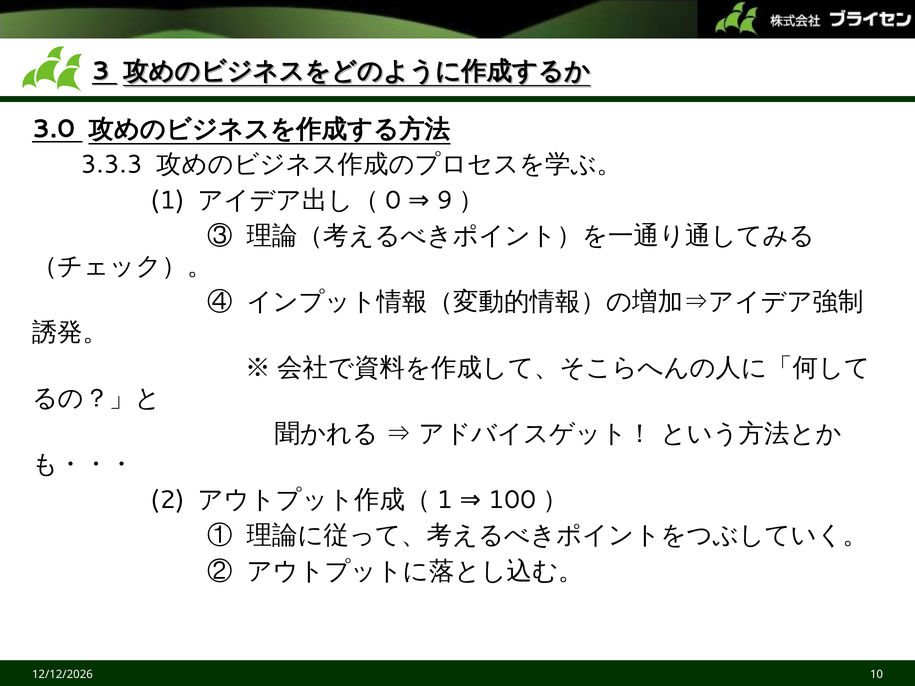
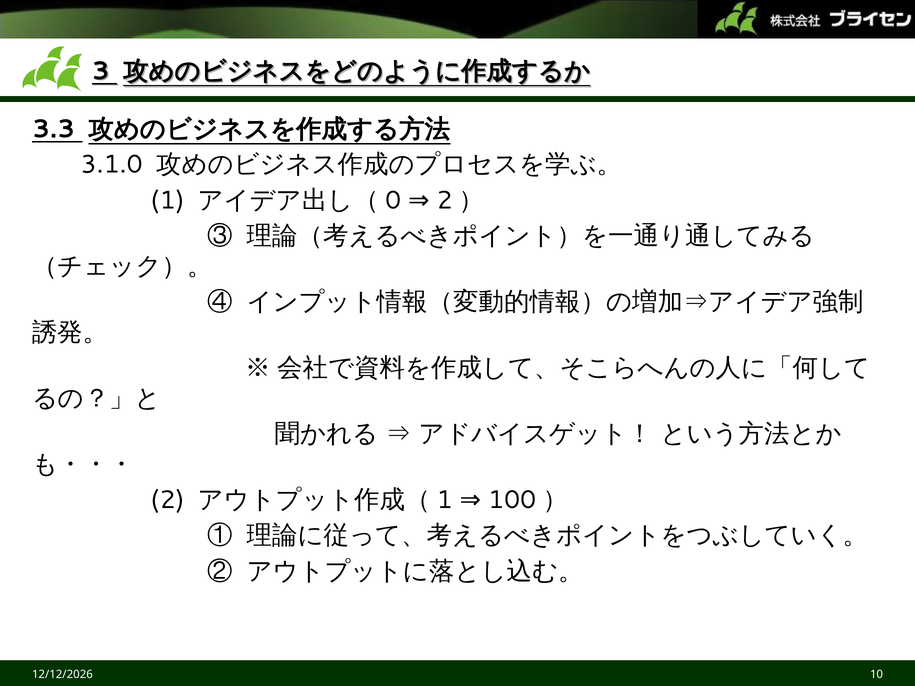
3.0: 3.0 -> 3.3 (54, 129)
3.3.3: 3.3.3 -> 3.1.0 (112, 165)
9: 9 -> 2 (445, 200)
